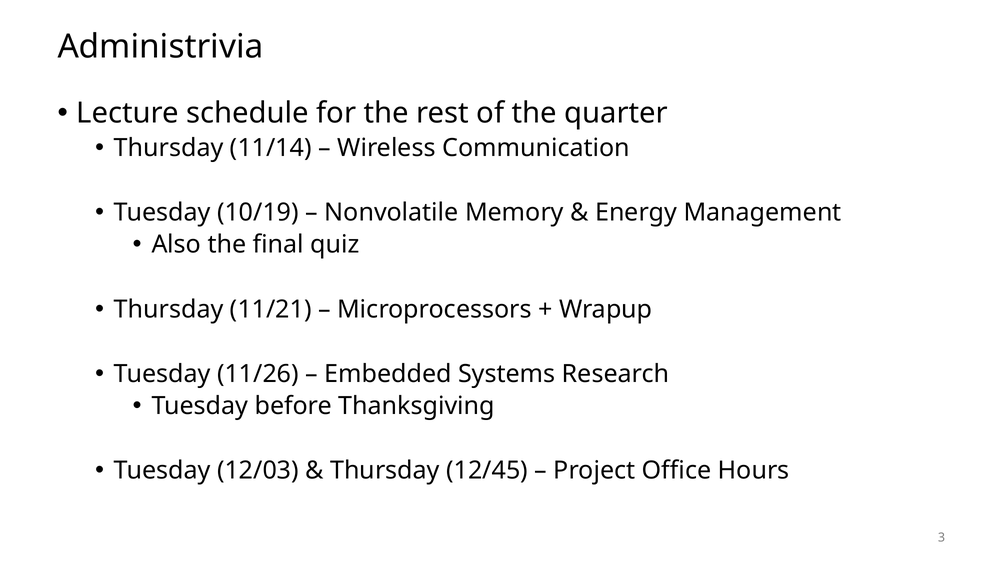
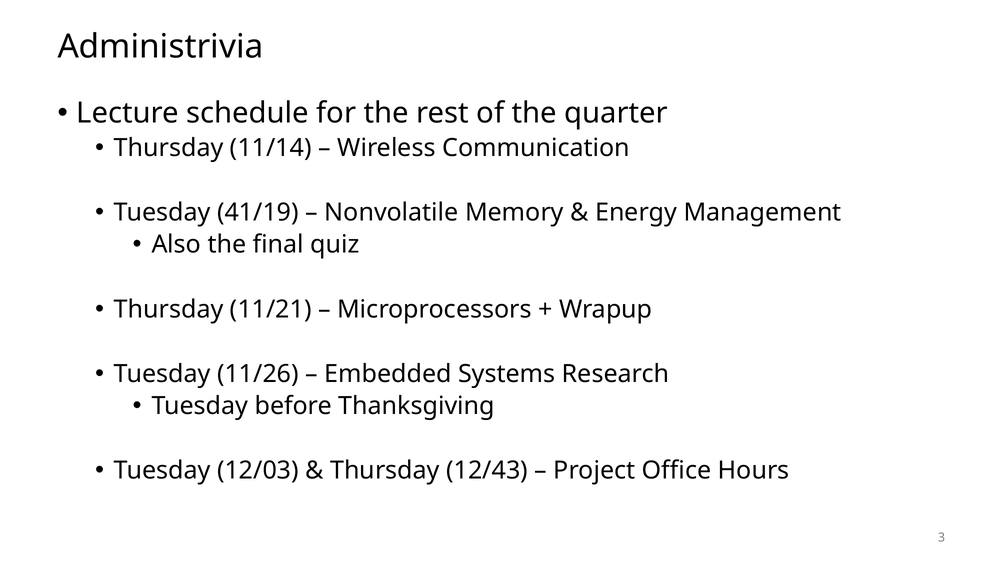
10/19: 10/19 -> 41/19 (258, 213)
12/45: 12/45 -> 12/43 (487, 471)
